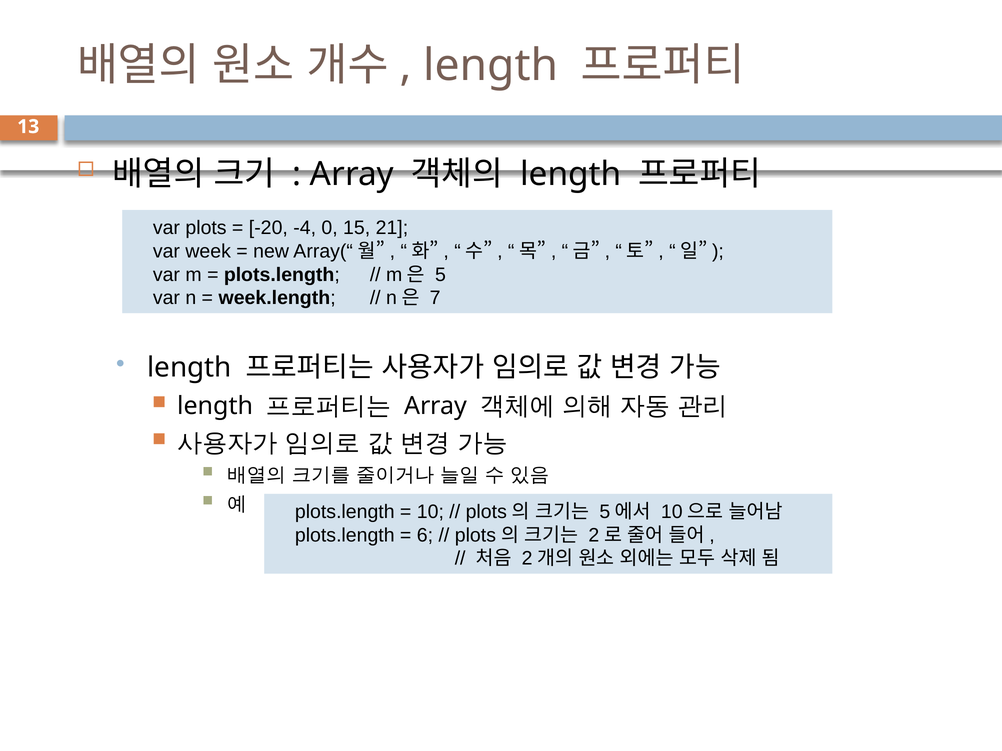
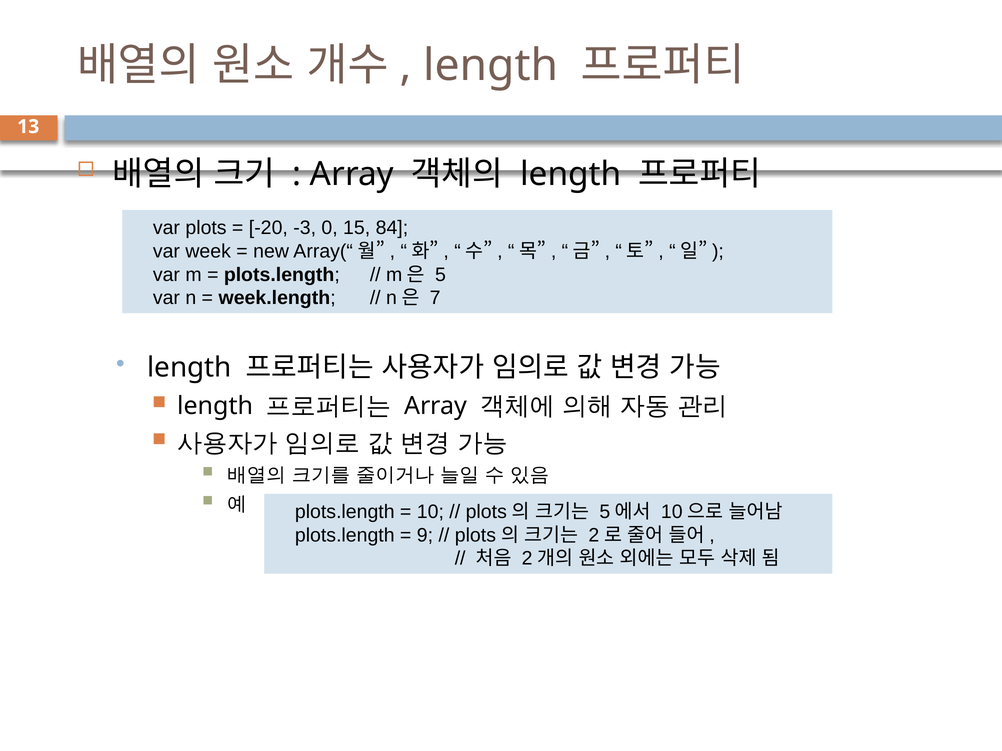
-4: -4 -> -3 (305, 228)
21: 21 -> 84 (392, 228)
6: 6 -> 9 (425, 535)
